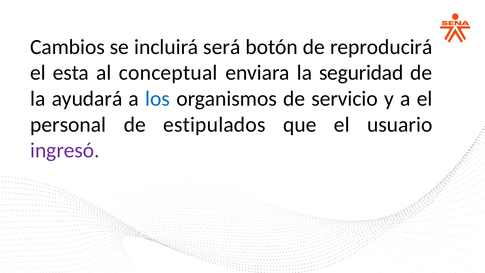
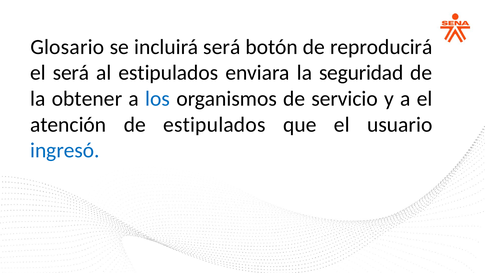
Cambios: Cambios -> Glosario (67, 47)
el esta: esta -> será (71, 73)
al conceptual: conceptual -> estipulados (168, 73)
ayudará: ayudará -> obtener (87, 99)
personal: personal -> atención (68, 124)
ingresó colour: purple -> blue (65, 150)
